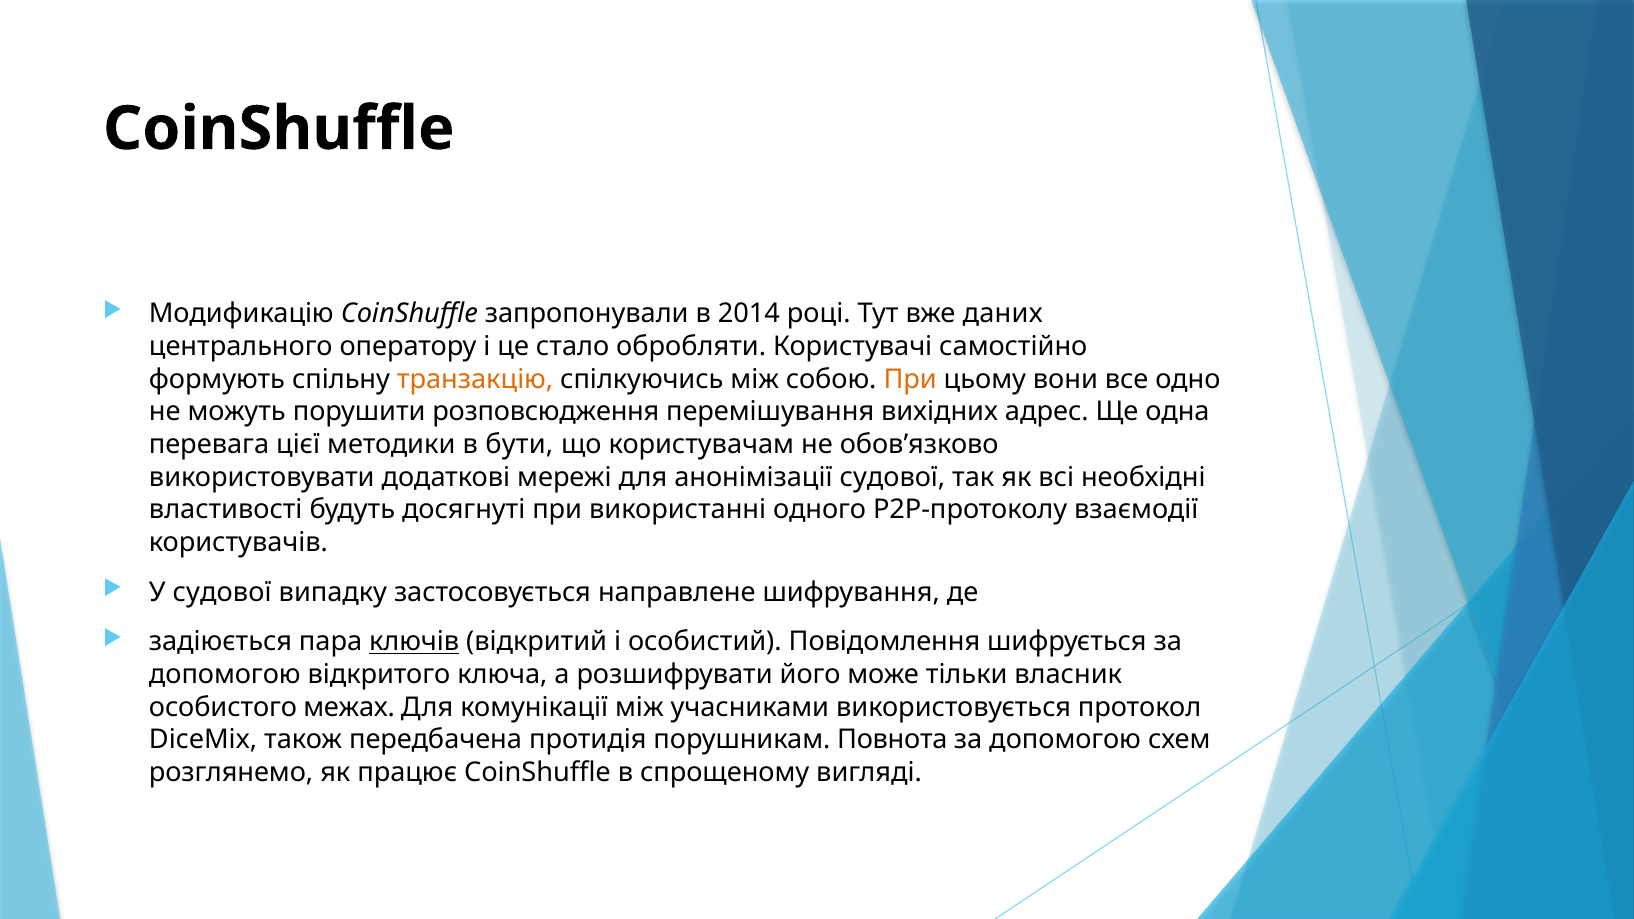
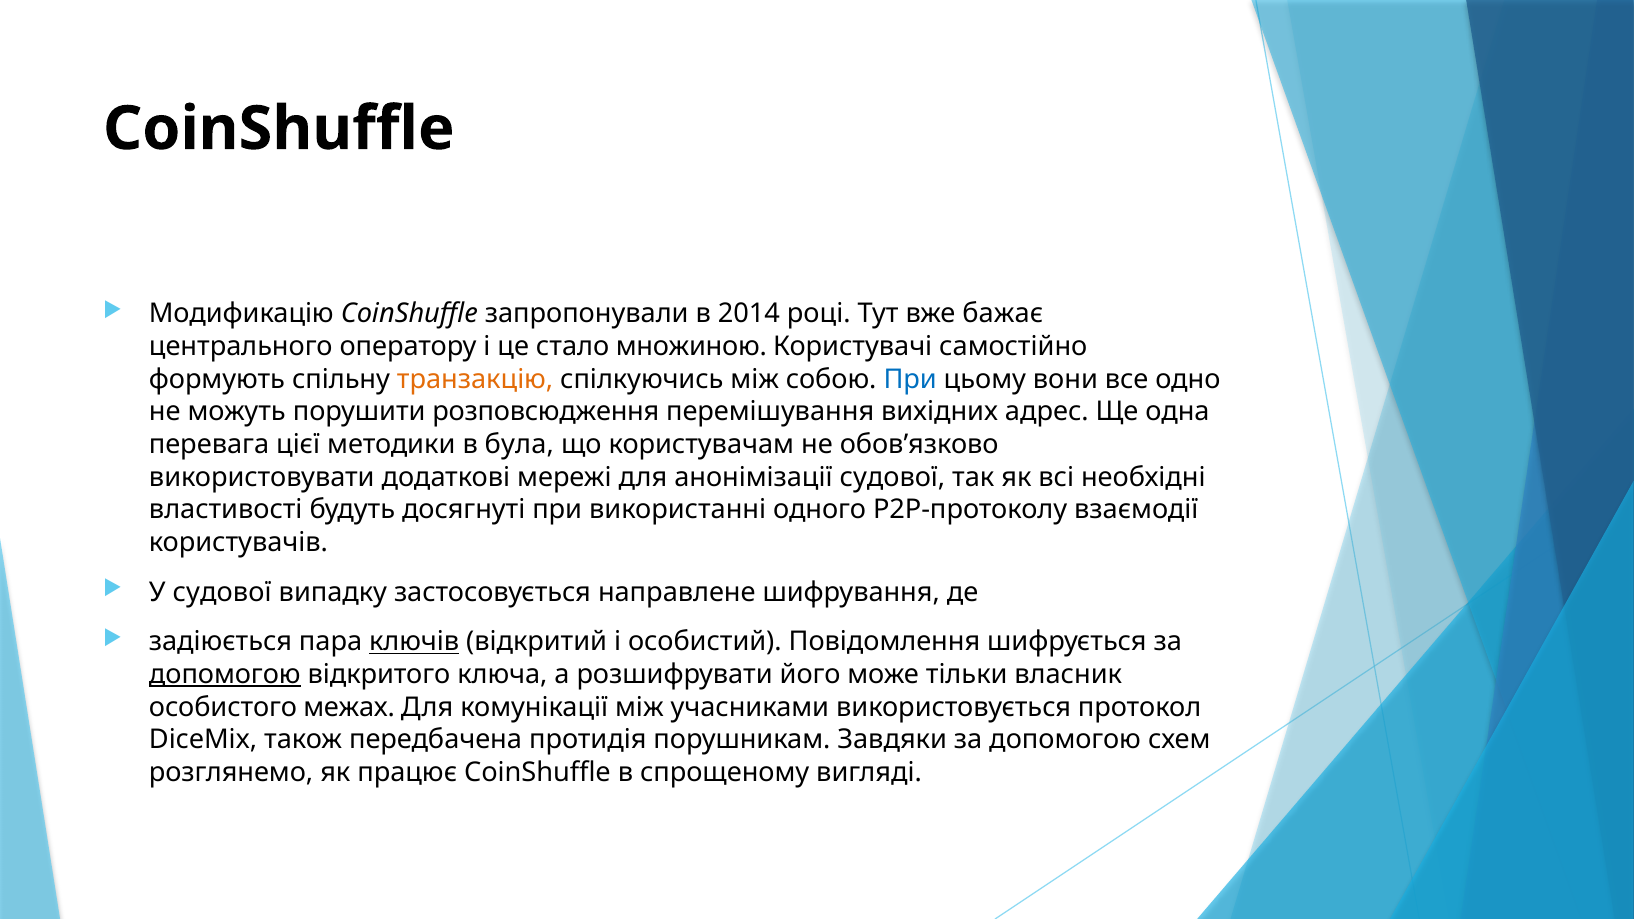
даних: даних -> бажає (1003, 314)
обробляти: обробляти -> множиною (691, 347)
При colour: orange -> blue (910, 379)
бути: бути -> була (519, 445)
допомогою underline: none -> present (225, 675)
Повнота: Повнота -> Завдяки (892, 740)
